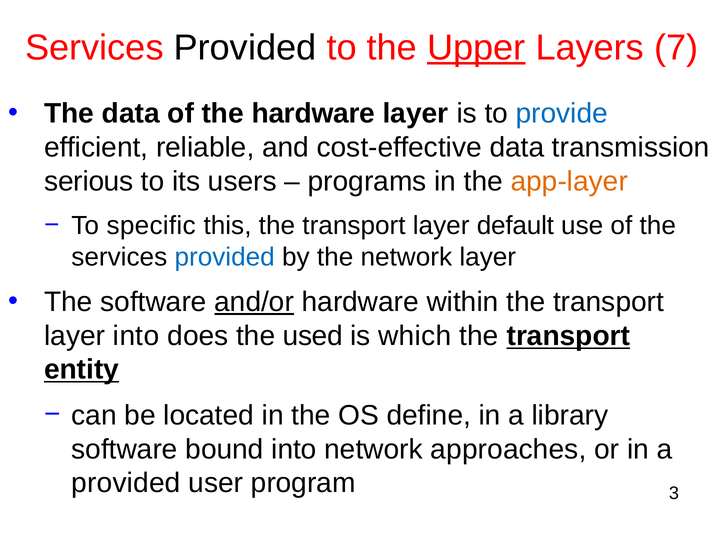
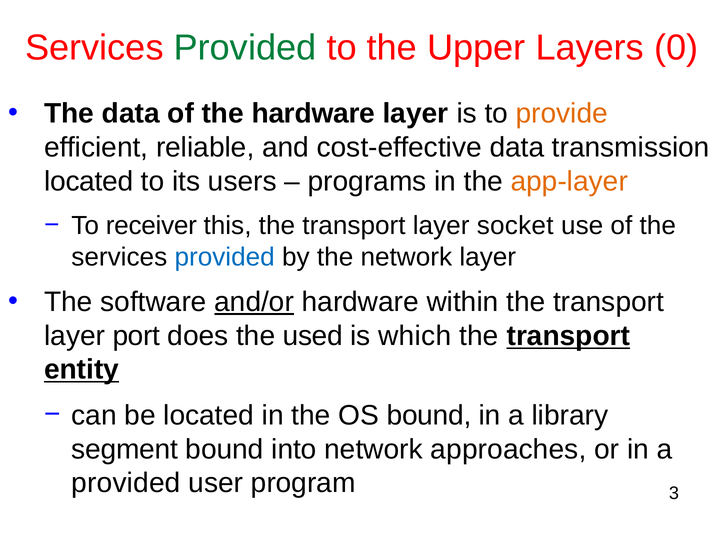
Provided colour: black -> green (245, 48)
Upper underline: present -> none (476, 48)
7: 7 -> 0 (676, 48)
provide colour: blue -> orange (562, 114)
serious: serious -> located (89, 181)
specific: specific -> receiver (151, 226)
default: default -> socket (515, 226)
layer into: into -> port (136, 336)
OS define: define -> bound (429, 415)
software: software -> segment (125, 449)
